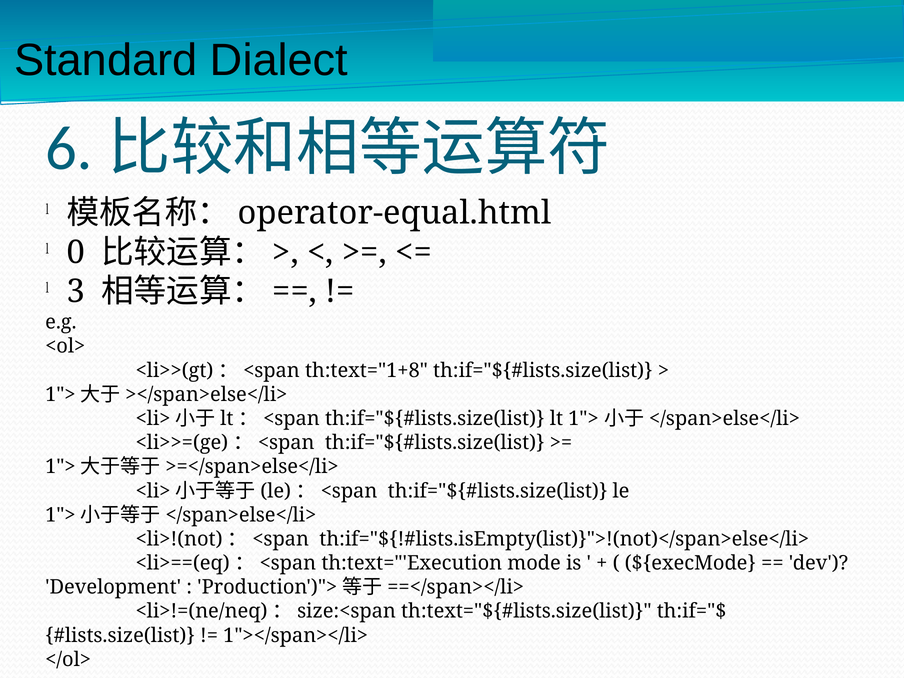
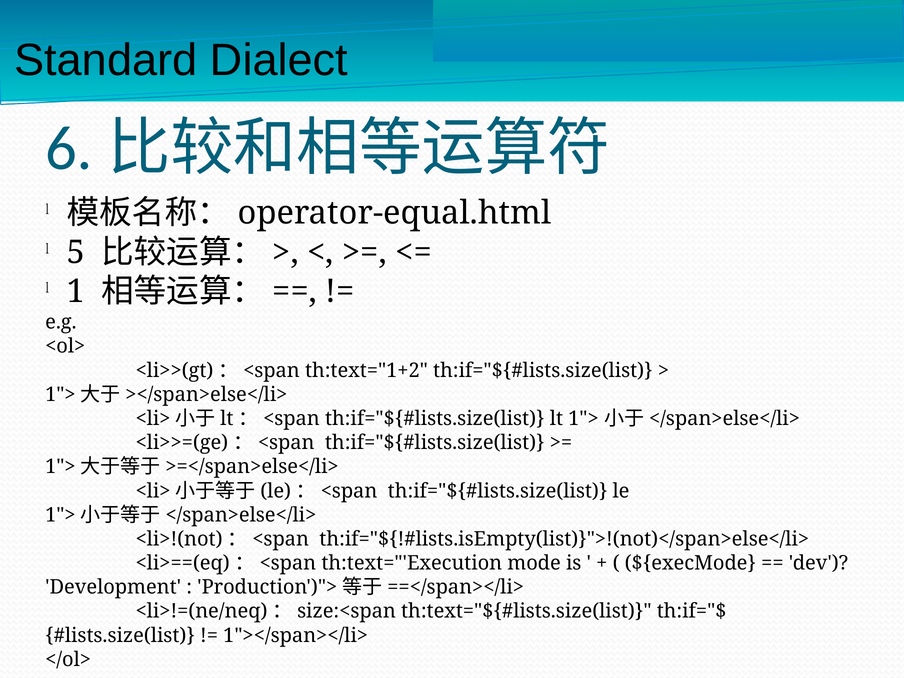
0: 0 -> 5 (76, 252)
3: 3 -> 1 (76, 291)
th:text="1+8: th:text="1+8 -> th:text="1+2 (366, 370)
